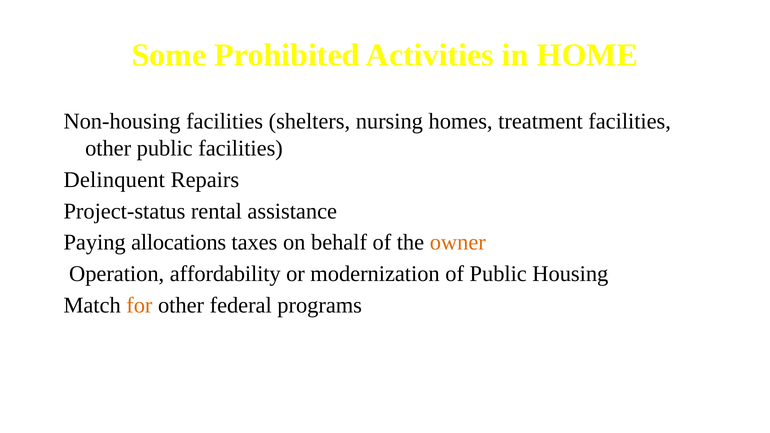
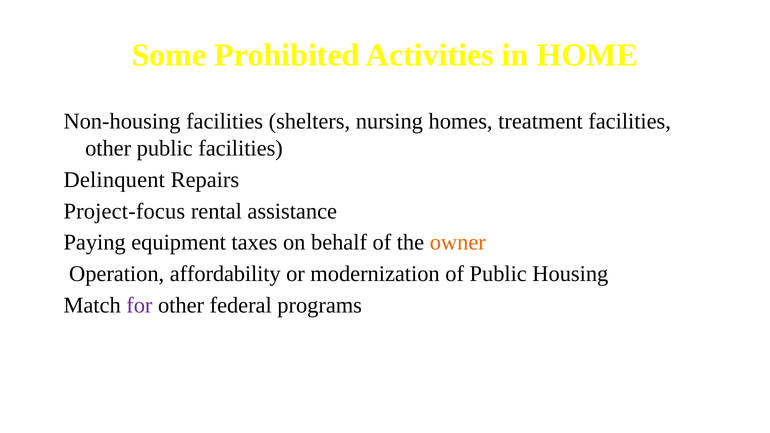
Project-status: Project-status -> Project-focus (124, 211)
allocations: allocations -> equipment (179, 243)
for colour: orange -> purple (139, 305)
